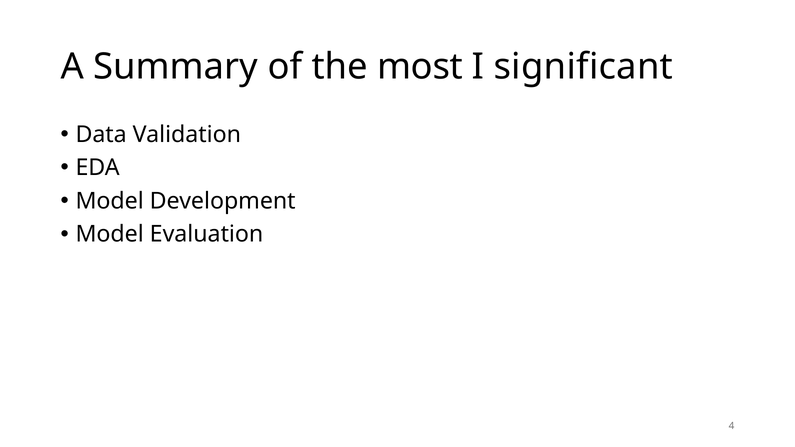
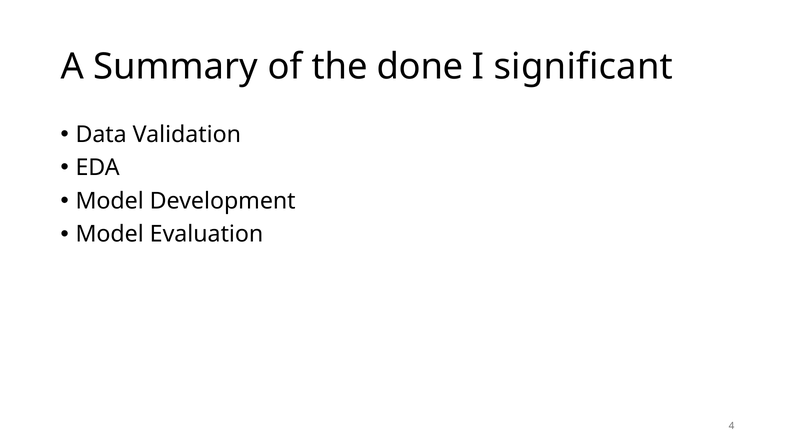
most: most -> done (420, 67)
